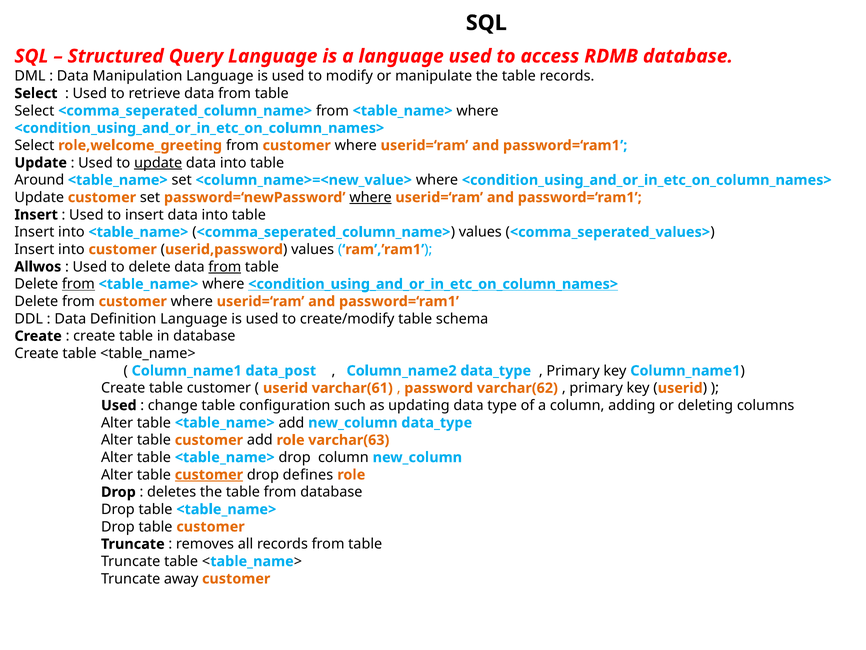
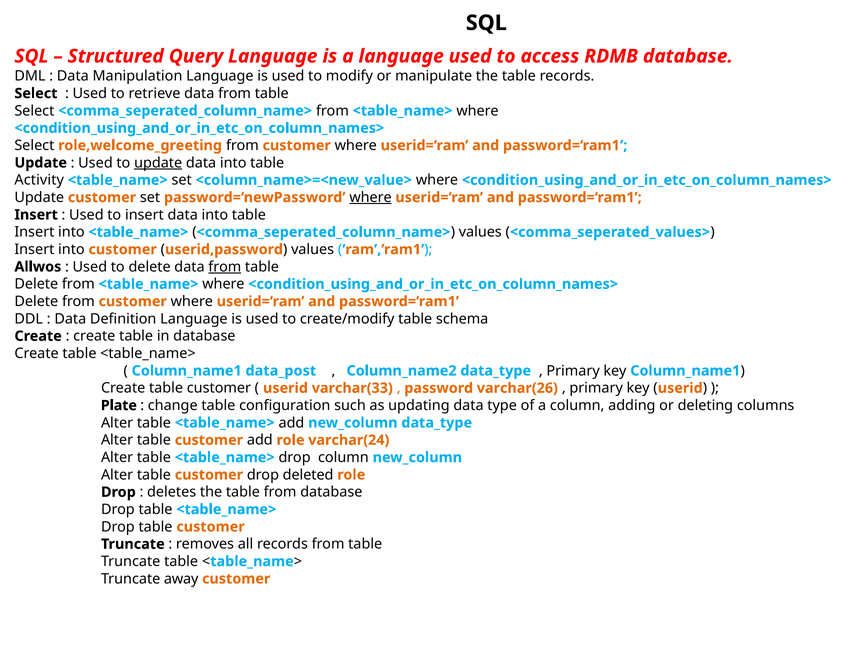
Around: Around -> Activity (39, 180)
from underline: present -> none (78, 284)
<condition_using_and_or_in_etc_on_column_names> underline: present -> none (433, 284)
varchar(61: varchar(61 -> varchar(33 (352, 388)
varchar(62: varchar(62 -> varchar(26 (517, 388)
Used: Used -> Plate (119, 405)
varchar(63: varchar(63 -> varchar(24 (349, 440)
customer underline: present -> none (209, 474)
defines: defines -> deleted (308, 474)
